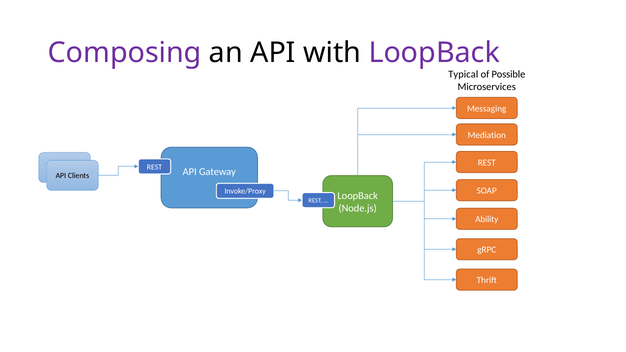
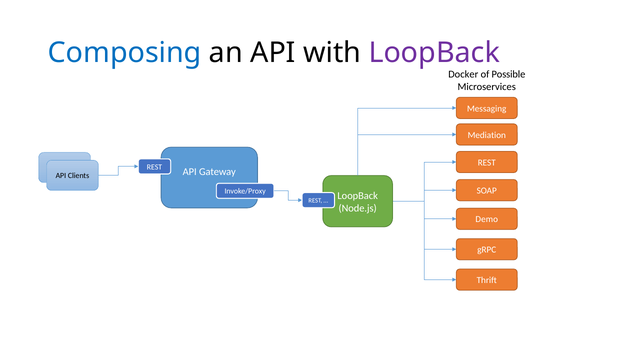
Composing colour: purple -> blue (125, 53)
Typical: Typical -> Docker (463, 74)
Ability: Ability -> Demo (487, 220)
